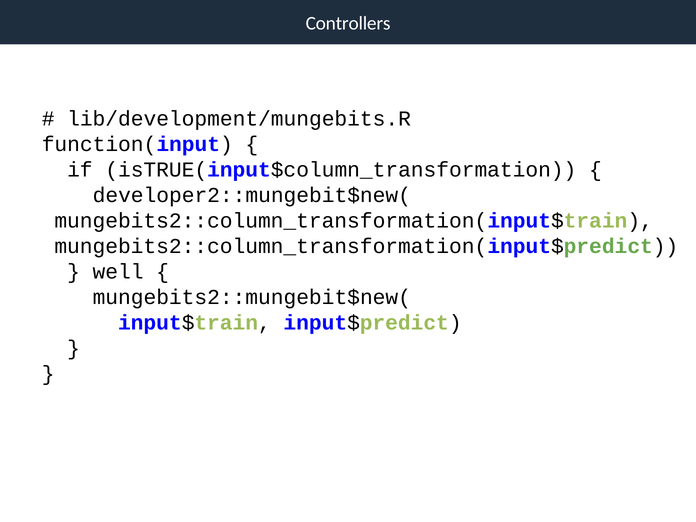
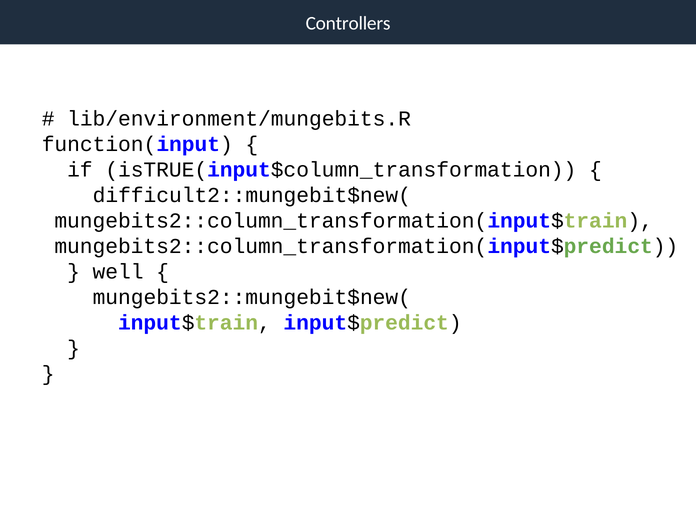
lib/development/mungebits.R: lib/development/mungebits.R -> lib/environment/mungebits.R (239, 119)
developer2::mungebit$new(: developer2::mungebit$new( -> difficult2::mungebit$new( (252, 195)
